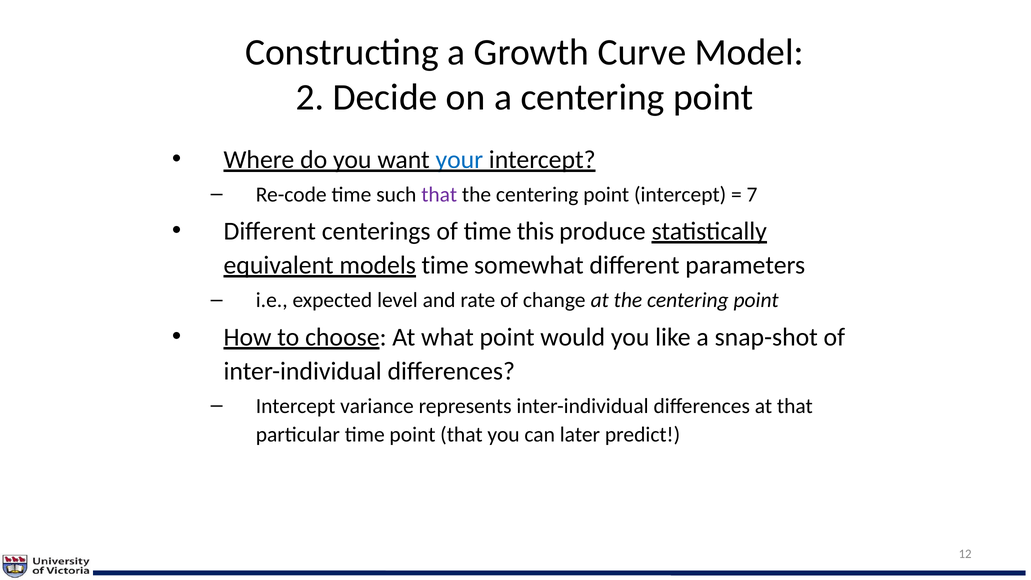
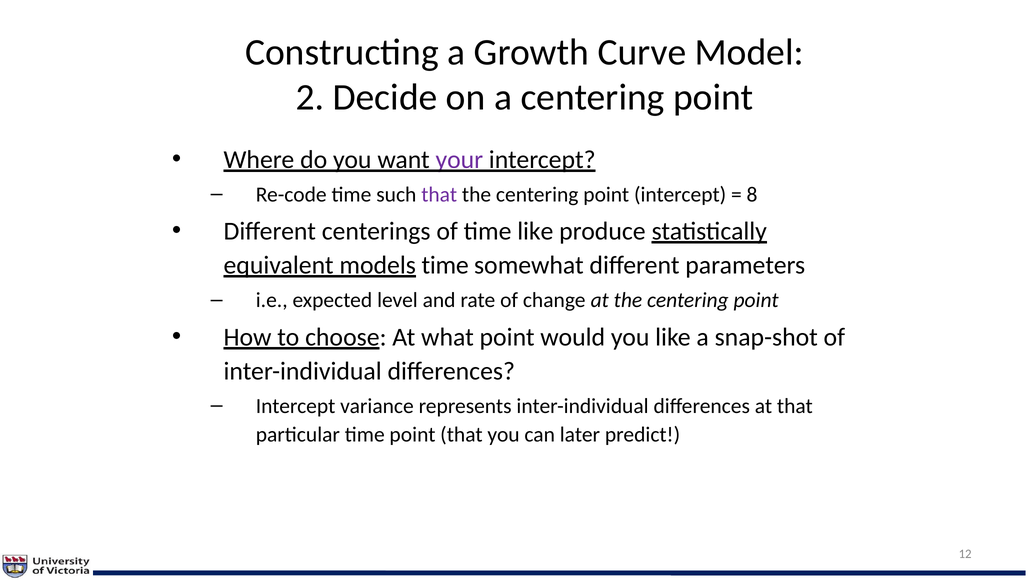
your colour: blue -> purple (459, 160)
7: 7 -> 8 (752, 194)
time this: this -> like (535, 231)
